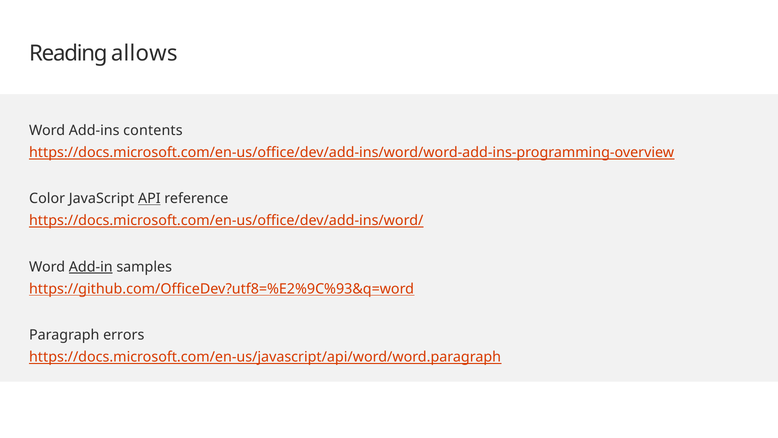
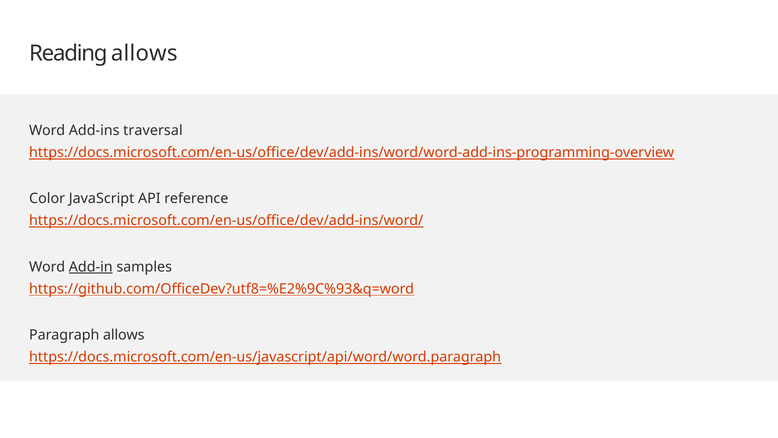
contents: contents -> traversal (153, 130)
API underline: present -> none (149, 198)
Paragraph errors: errors -> allows (124, 335)
